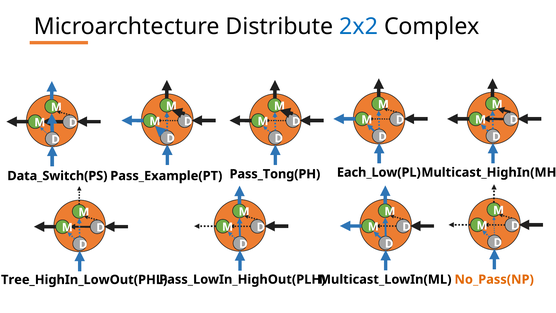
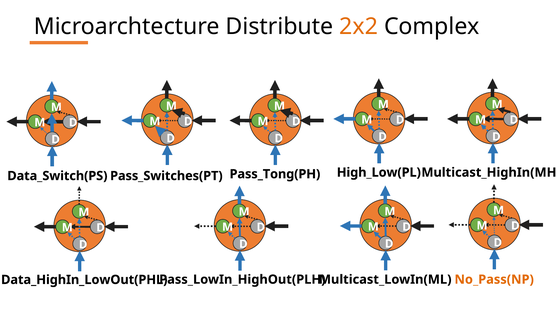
2x2 colour: blue -> orange (359, 27)
Each_Low(PL: Each_Low(PL -> High_Low(PL (379, 172)
Pass_Example(PT: Pass_Example(PT -> Pass_Switches(PT (166, 176)
Tree_HighIn_LowOut(PHL: Tree_HighIn_LowOut(PHL -> Data_HighIn_LowOut(PHL (84, 280)
